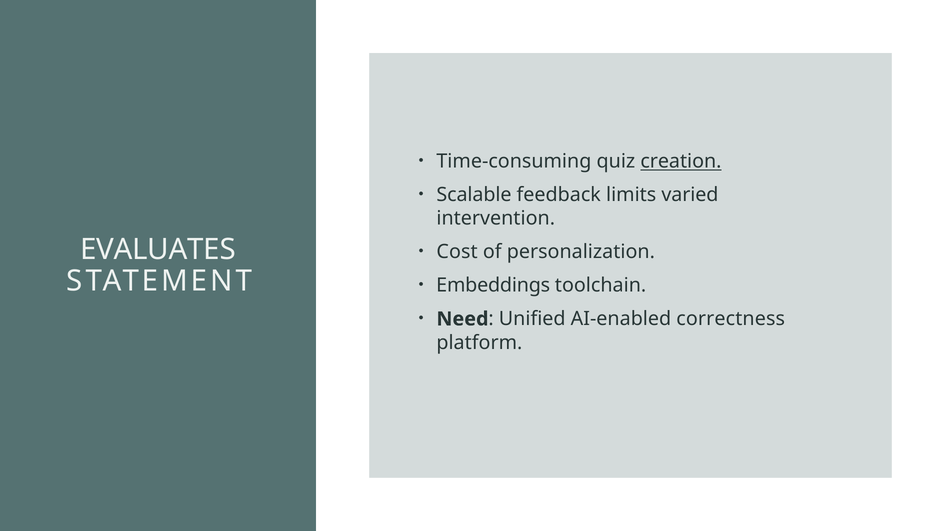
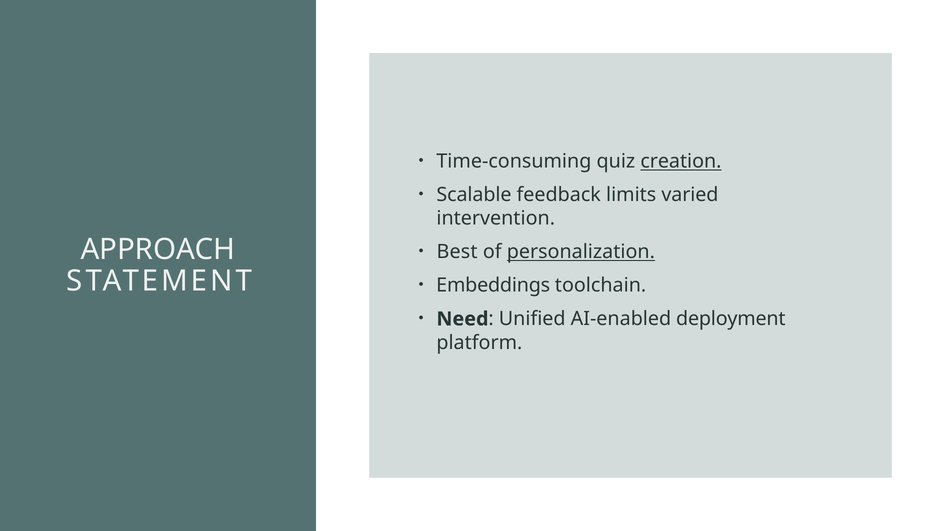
EVALUATES: EVALUATES -> APPROACH (158, 250)
Cost: Cost -> Best (457, 252)
personalization underline: none -> present (581, 252)
correctness: correctness -> deployment (731, 319)
